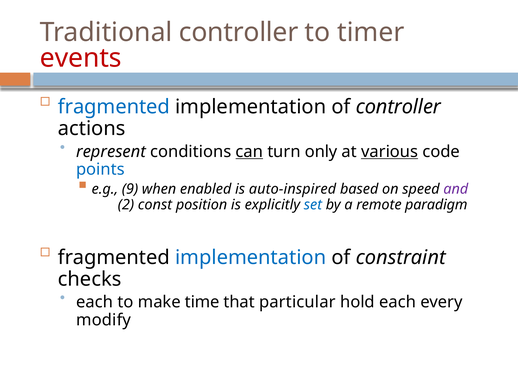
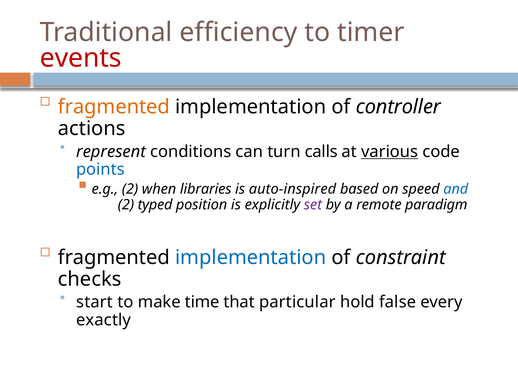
Traditional controller: controller -> efficiency (238, 32)
fragmented colour: blue -> orange (114, 107)
can underline: present -> none (249, 151)
only: only -> calls (321, 151)
e.g 9: 9 -> 2 (130, 189)
enabled: enabled -> libraries (206, 189)
and colour: purple -> blue (456, 189)
const: const -> typed (155, 204)
set colour: blue -> purple (313, 204)
each: each -> start (95, 302)
hold each: each -> false (398, 302)
modify: modify -> exactly (104, 320)
